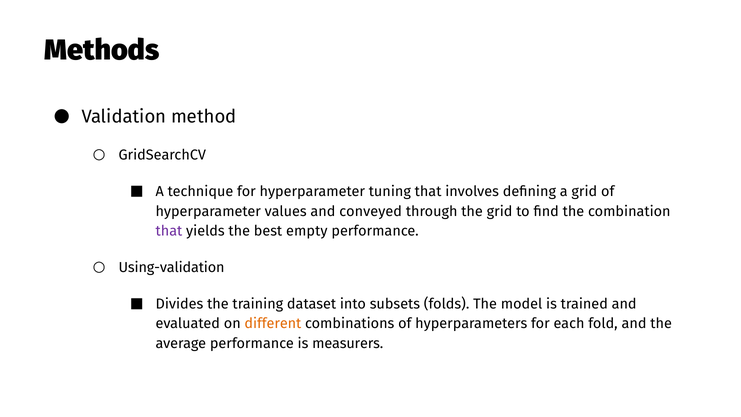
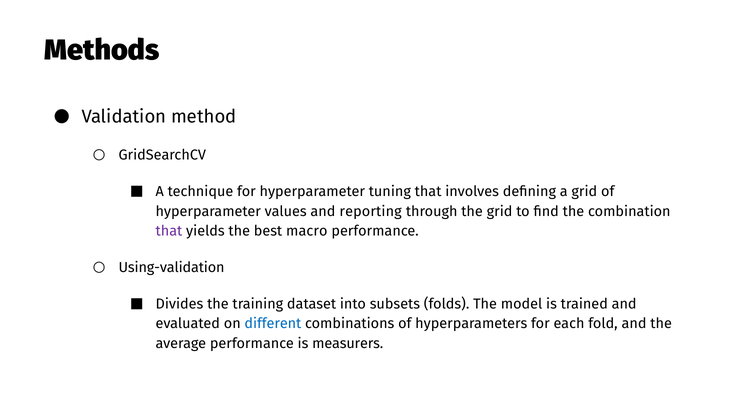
conveyed: conveyed -> reporting (371, 211)
empty: empty -> macro (307, 231)
different colour: orange -> blue (273, 324)
